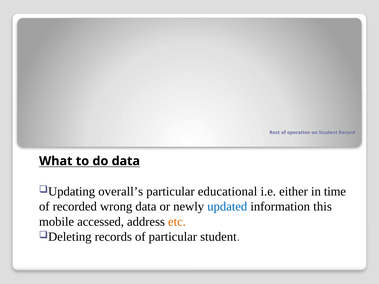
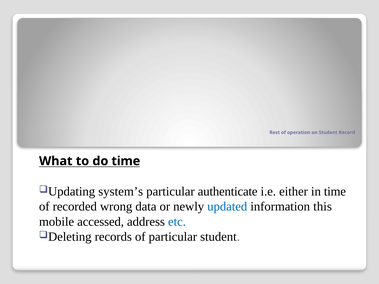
do data: data -> time (126, 161)
overall’s: overall’s -> system’s (121, 192)
educational: educational -> authenticate (228, 192)
etc colour: orange -> blue (177, 222)
